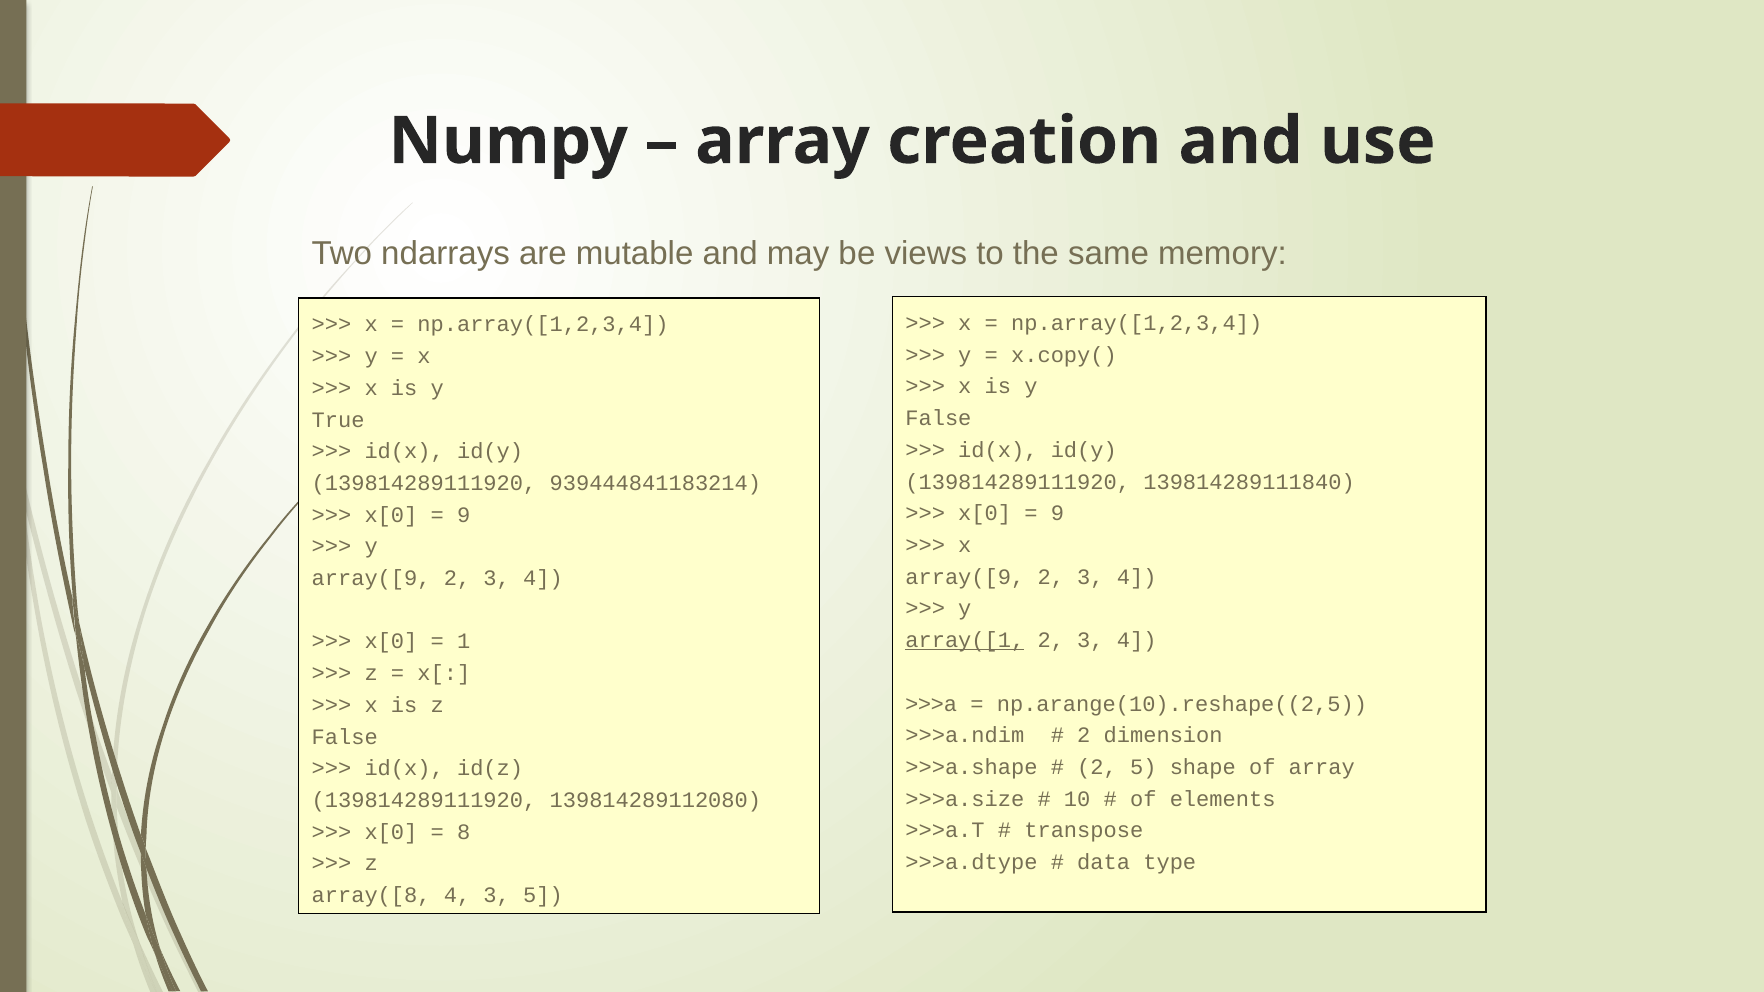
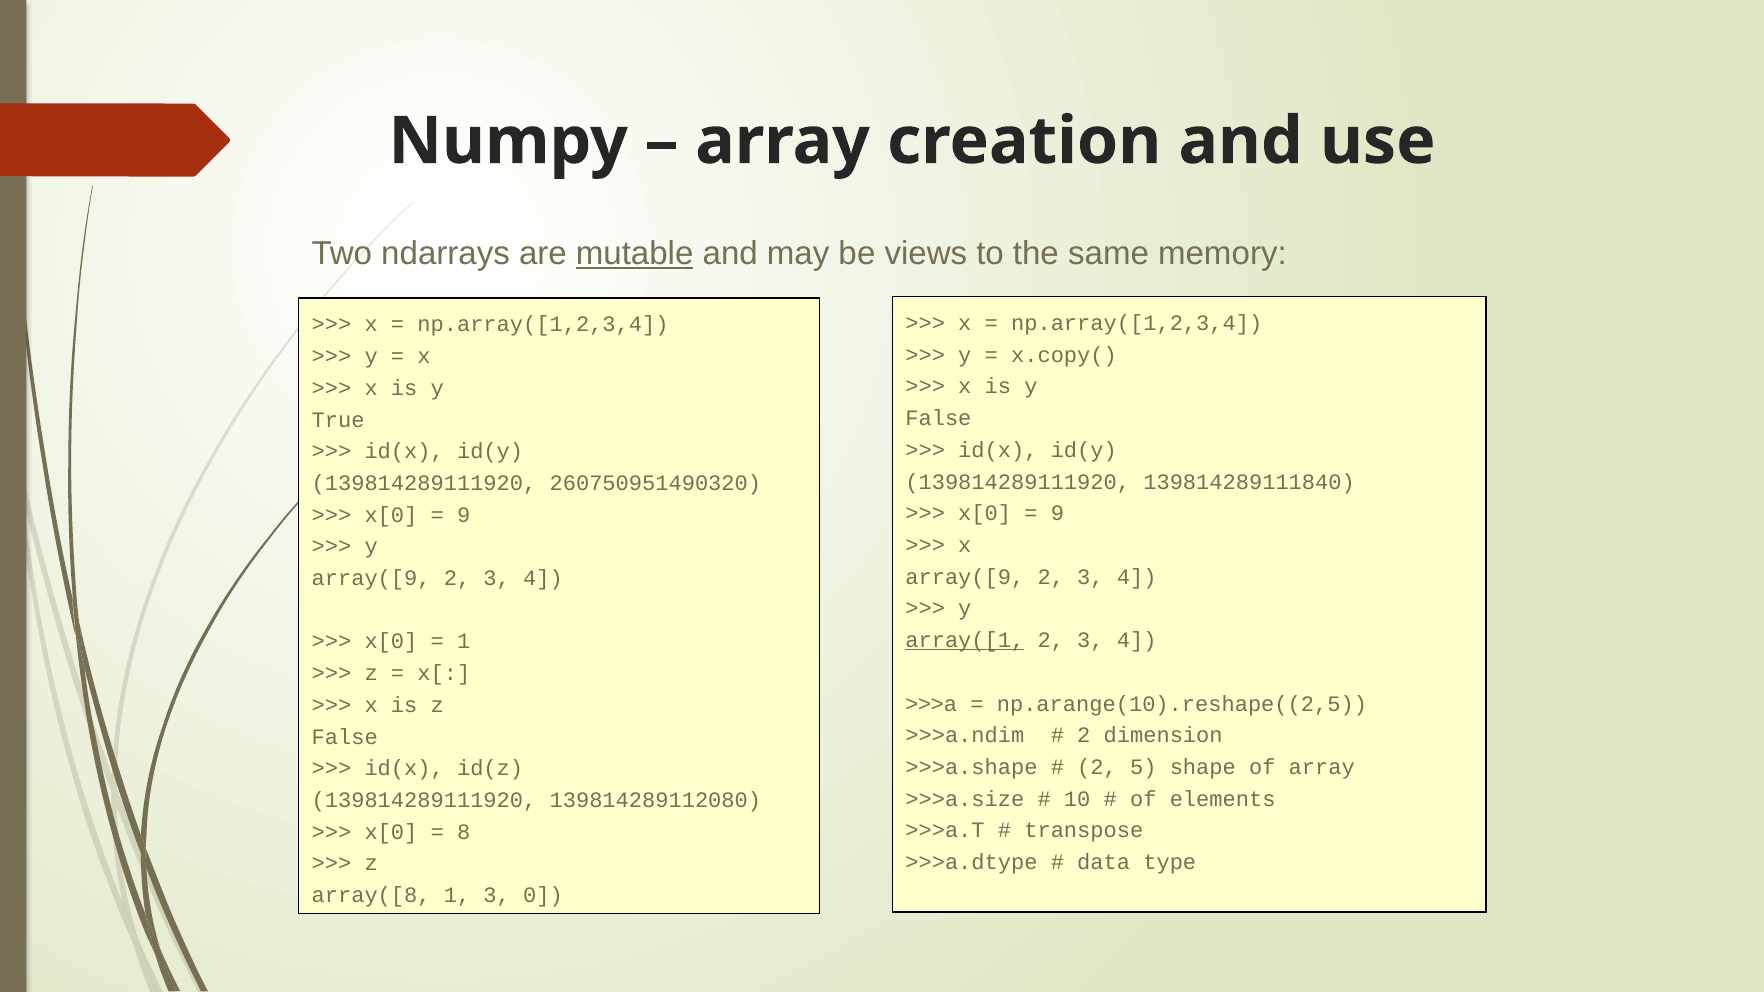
mutable underline: none -> present (635, 254)
939444841183214: 939444841183214 -> 260750951490320 (655, 483)
array([8 4: 4 -> 1 (457, 896)
3 5: 5 -> 0 (543, 896)
